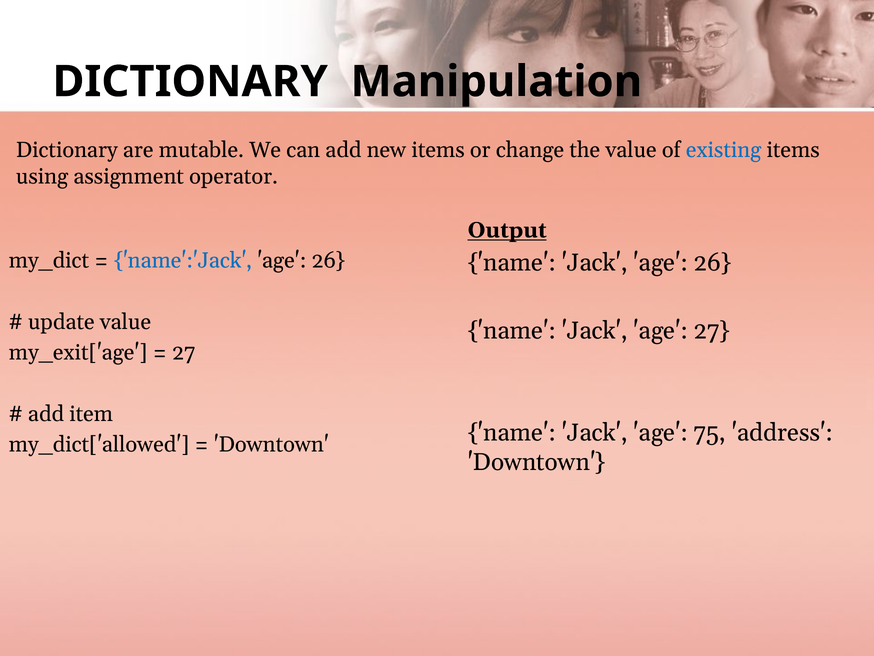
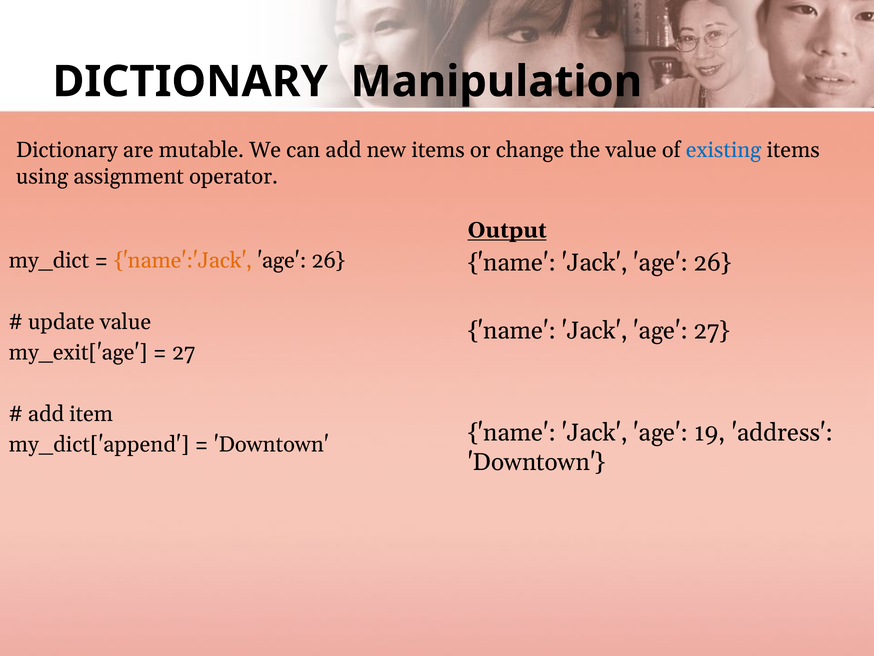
name':'Jack colour: blue -> orange (183, 261)
75: 75 -> 19 (710, 433)
my_dict['allowed: my_dict['allowed -> my_dict['append (99, 444)
